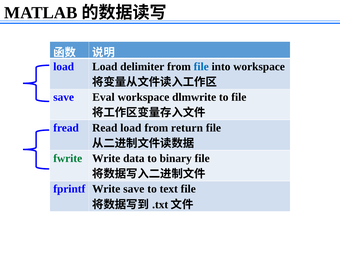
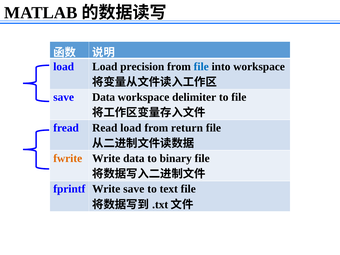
delimiter: delimiter -> precision (142, 67)
save Eval: Eval -> Data (104, 97)
dlmwrite: dlmwrite -> delimiter (194, 97)
fwrite colour: green -> orange (68, 158)
